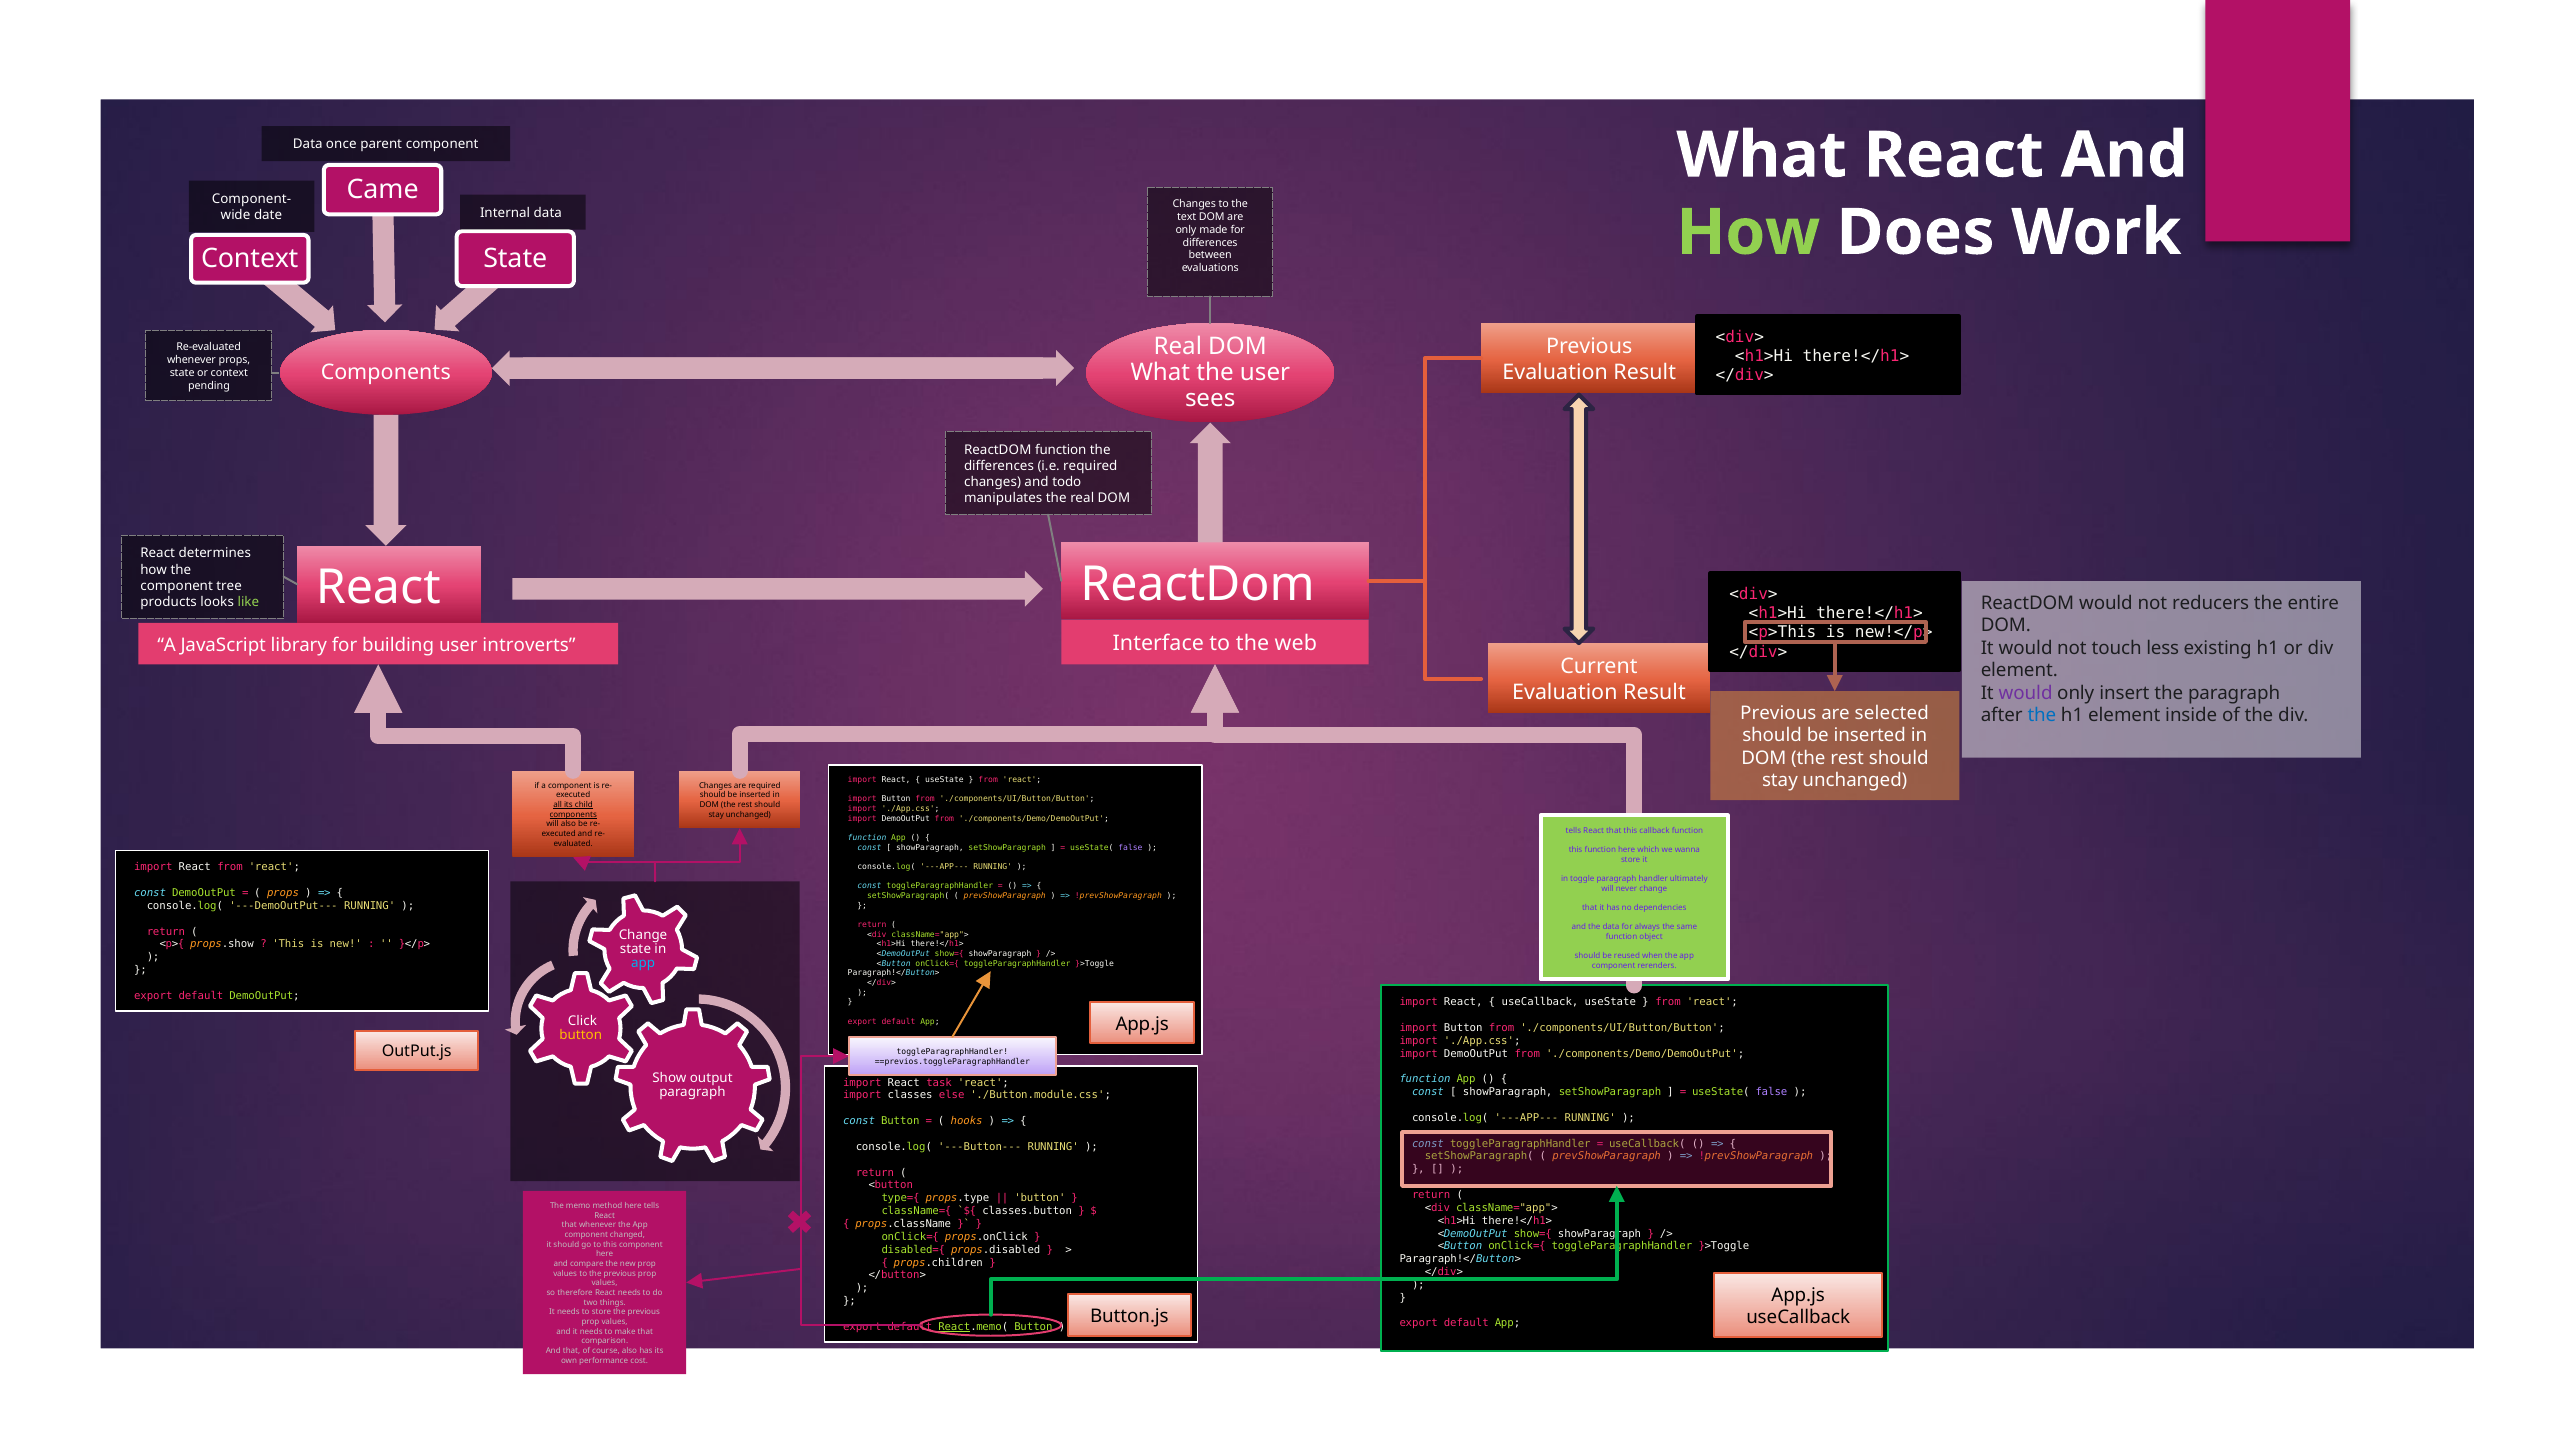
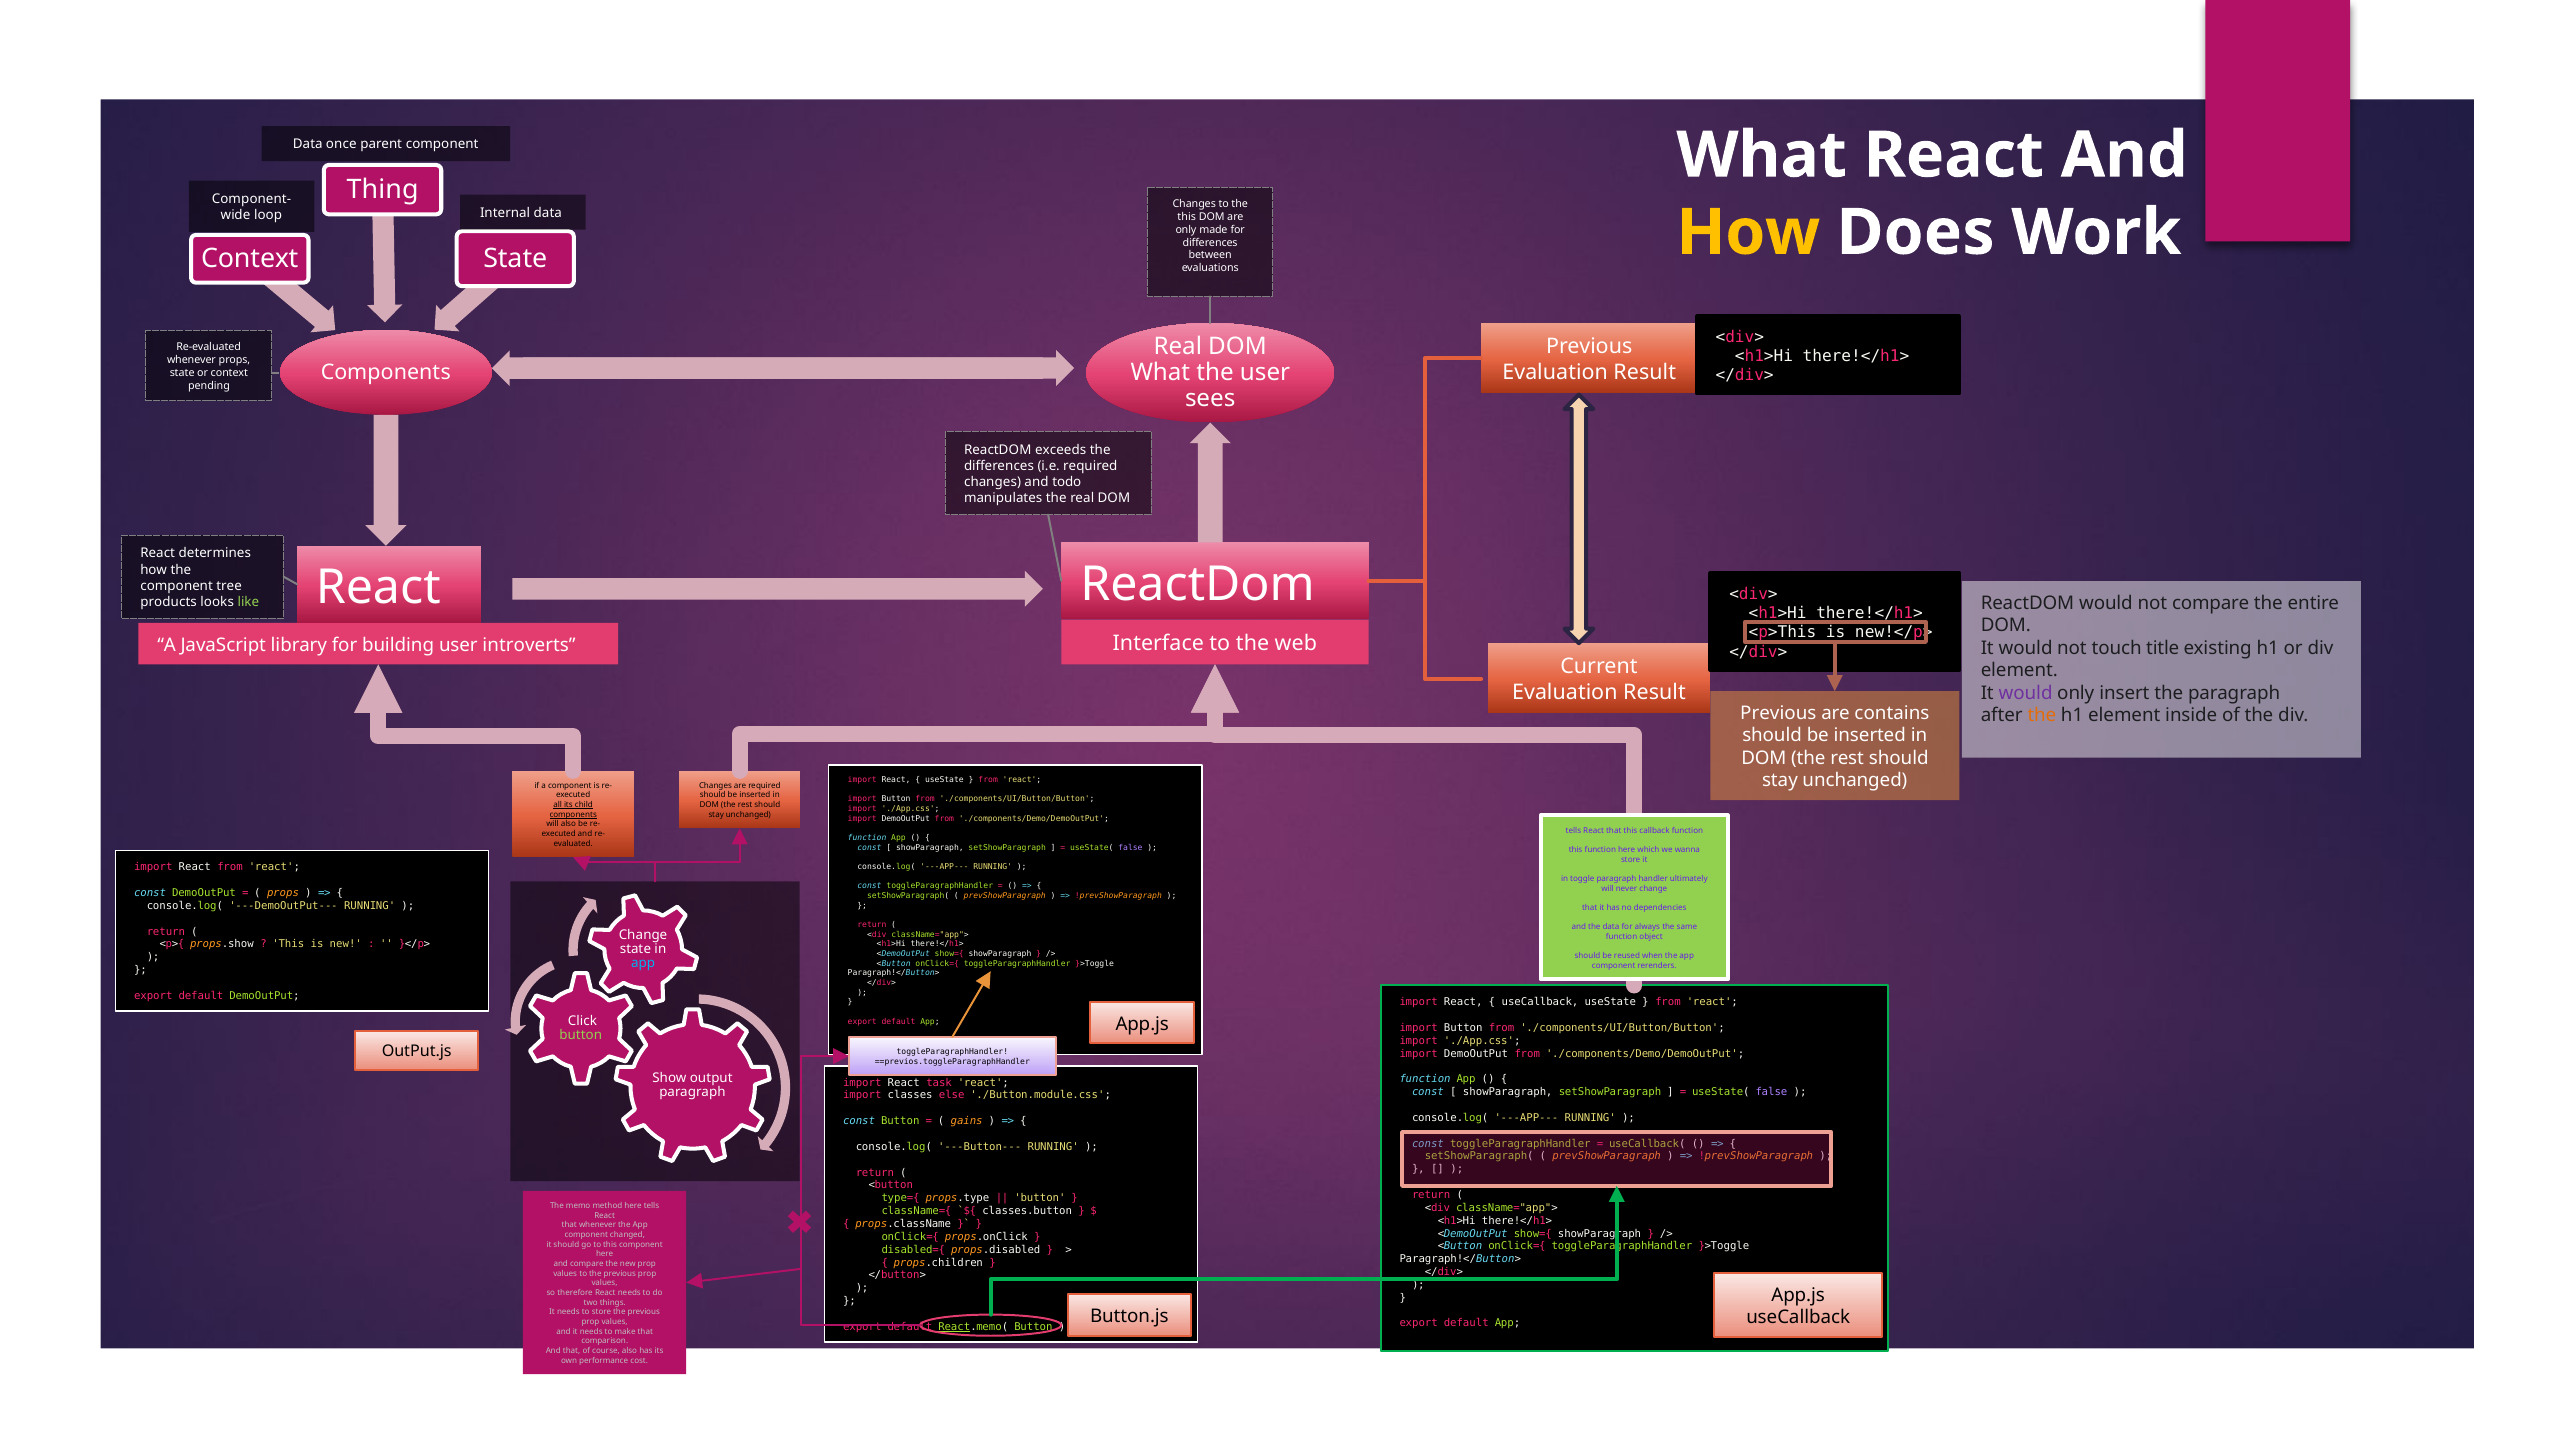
Came: Came -> Thing (383, 189)
date: date -> loop (268, 215)
text: text -> this (1187, 217)
How colour: light green -> yellow (1748, 233)
ReactDOM function: function -> exceeds (1061, 450)
not reducers: reducers -> compare (2211, 603)
less: less -> title (2163, 648)
selected: selected -> contains (1892, 713)
the colour: blue -> orange (2042, 716)
button colour: yellow -> light green (581, 1036)
hooks: hooks -> gains (967, 1121)
